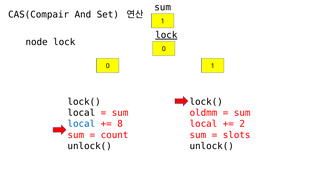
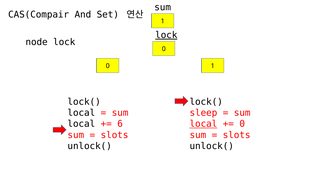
oldmm: oldmm -> sleep (203, 113)
local colour: blue -> black (81, 124)
8: 8 -> 6 (120, 124)
local underline: none -> present (203, 124)
2: 2 -> 0 (242, 124)
count: count -> slots (115, 135)
